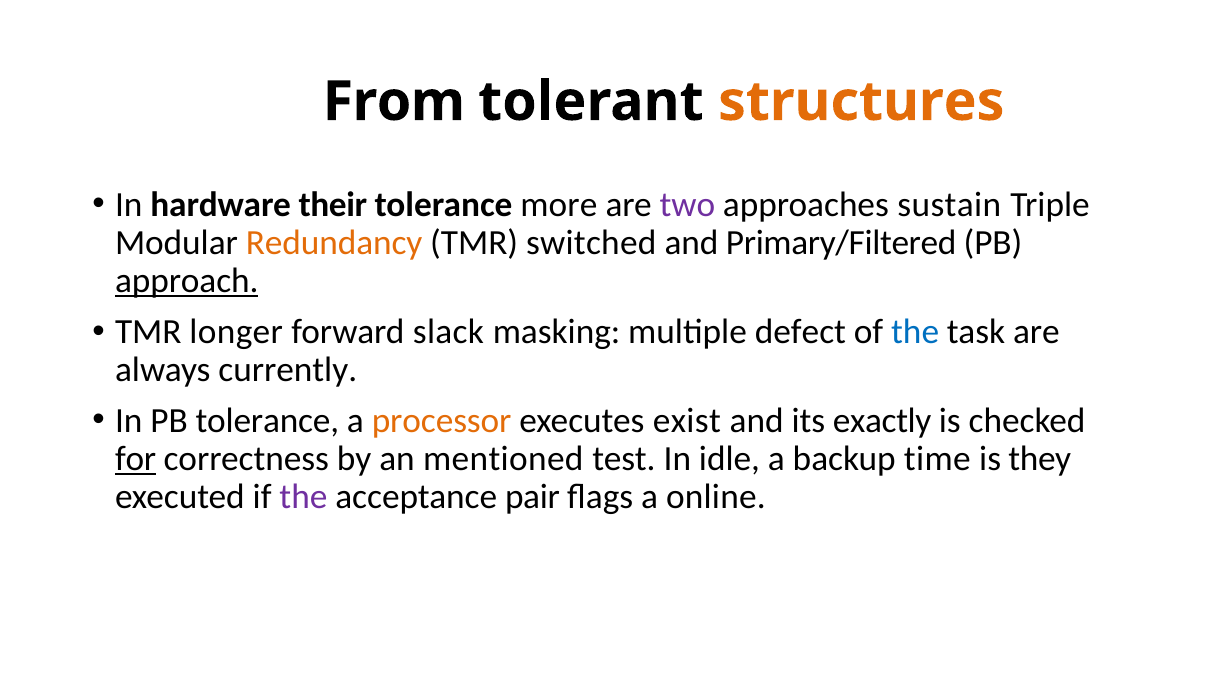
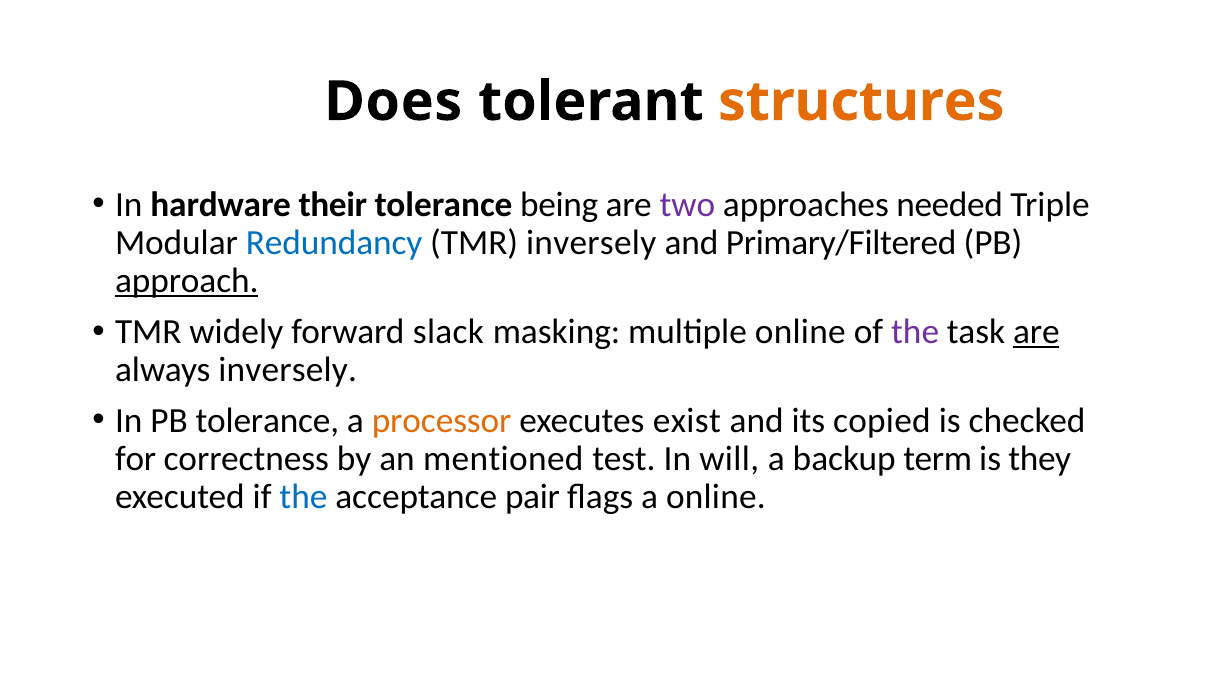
From: From -> Does (393, 102)
more: more -> being (559, 205)
sustain: sustain -> needed (950, 205)
Redundancy colour: orange -> blue (334, 243)
TMR switched: switched -> inversely (591, 243)
longer: longer -> widely (236, 332)
multiple defect: defect -> online (800, 332)
the colour: blue -> purple (915, 332)
are underline: none -> present (1036, 332)
always currently: currently -> inversely (288, 370)
exactly: exactly -> copied (882, 421)
for underline: present -> none (136, 459)
idle: idle -> will (729, 459)
time: time -> term (938, 459)
the colour: purple -> blue (303, 497)
